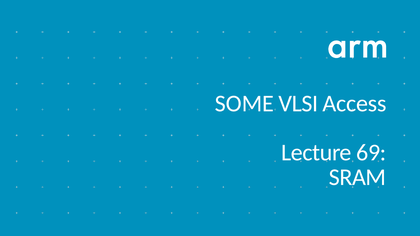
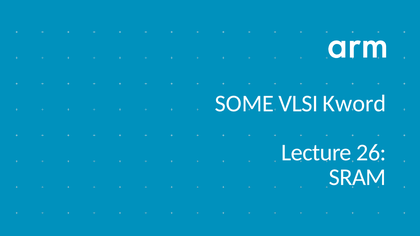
Access: Access -> Kword (354, 104)
69: 69 -> 26 (371, 153)
